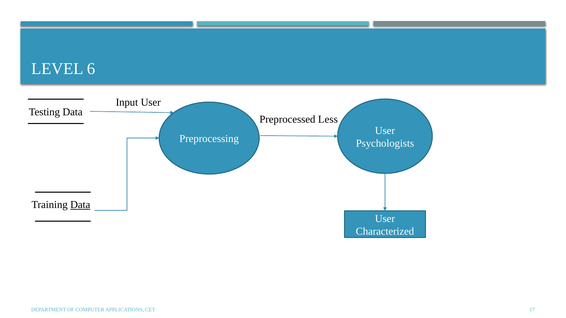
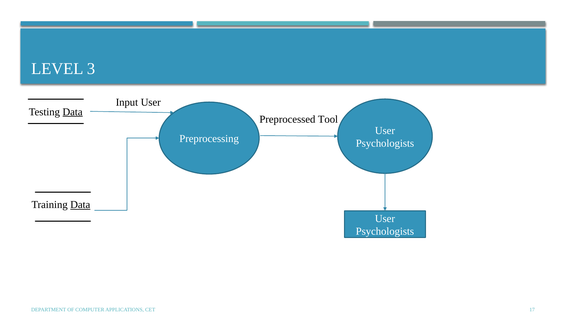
6: 6 -> 3 (91, 69)
Data underline: none -> present (73, 112)
Less: Less -> Tool (328, 120)
Characterized: Characterized -> Psychologists (385, 232)
